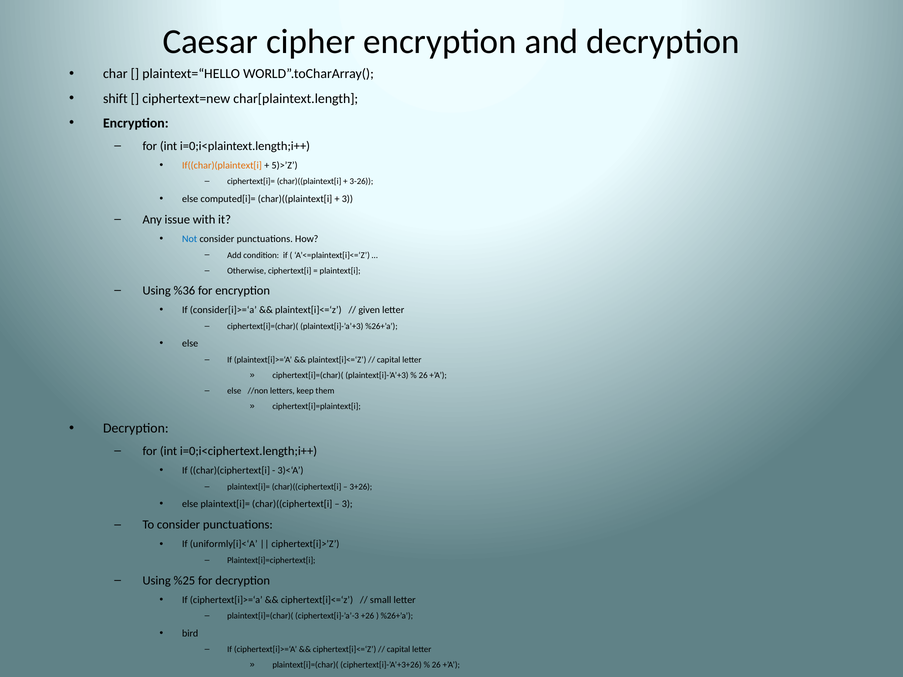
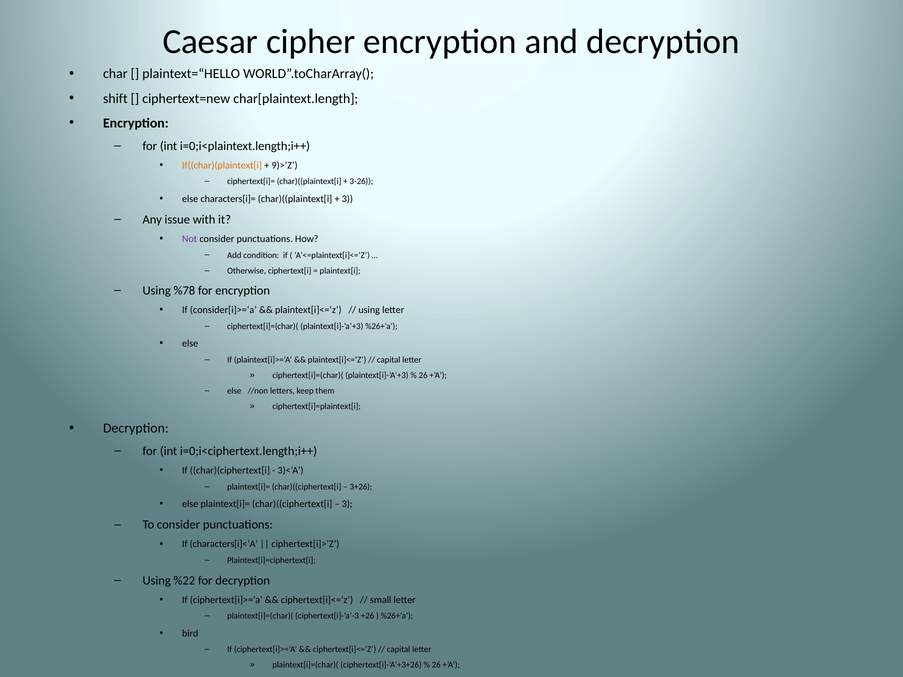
5)>’Z: 5)>’Z -> 9)>’Z (285, 165)
computed[i]=: computed[i]= -> characters[i]= (228, 199)
Not colour: blue -> purple (190, 239)
%36: %36 -> %78 (184, 291)
given: given -> using (369, 310)
uniformly[i]<‘A: uniformly[i]<‘A -> characters[i]<‘A (224, 544)
%25: %25 -> %22 (184, 581)
